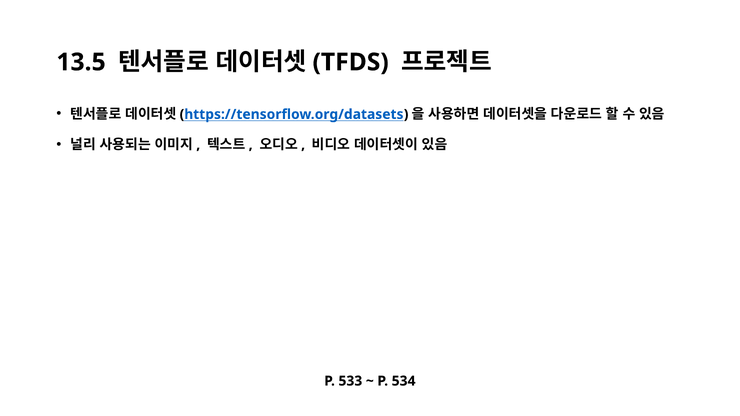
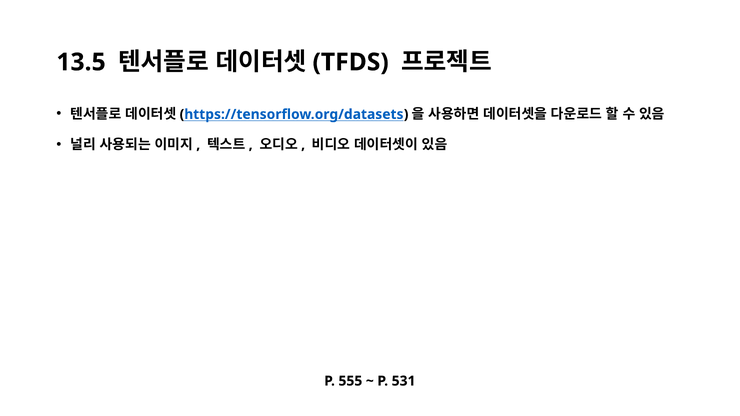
533: 533 -> 555 (350, 381)
534: 534 -> 531 (404, 381)
